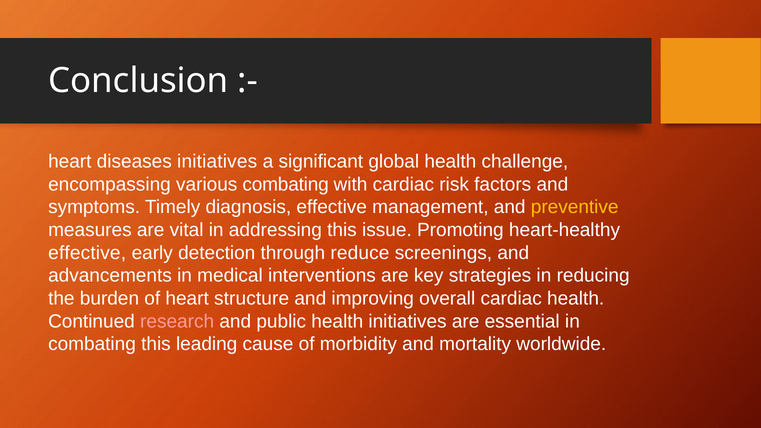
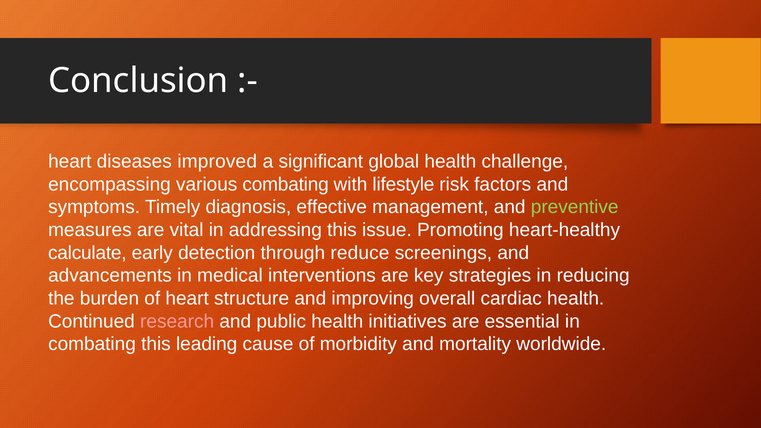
diseases initiatives: initiatives -> improved (217, 161)
with cardiac: cardiac -> lifestyle (403, 184)
preventive colour: yellow -> light green (575, 207)
effective: effective -> calculate (87, 253)
